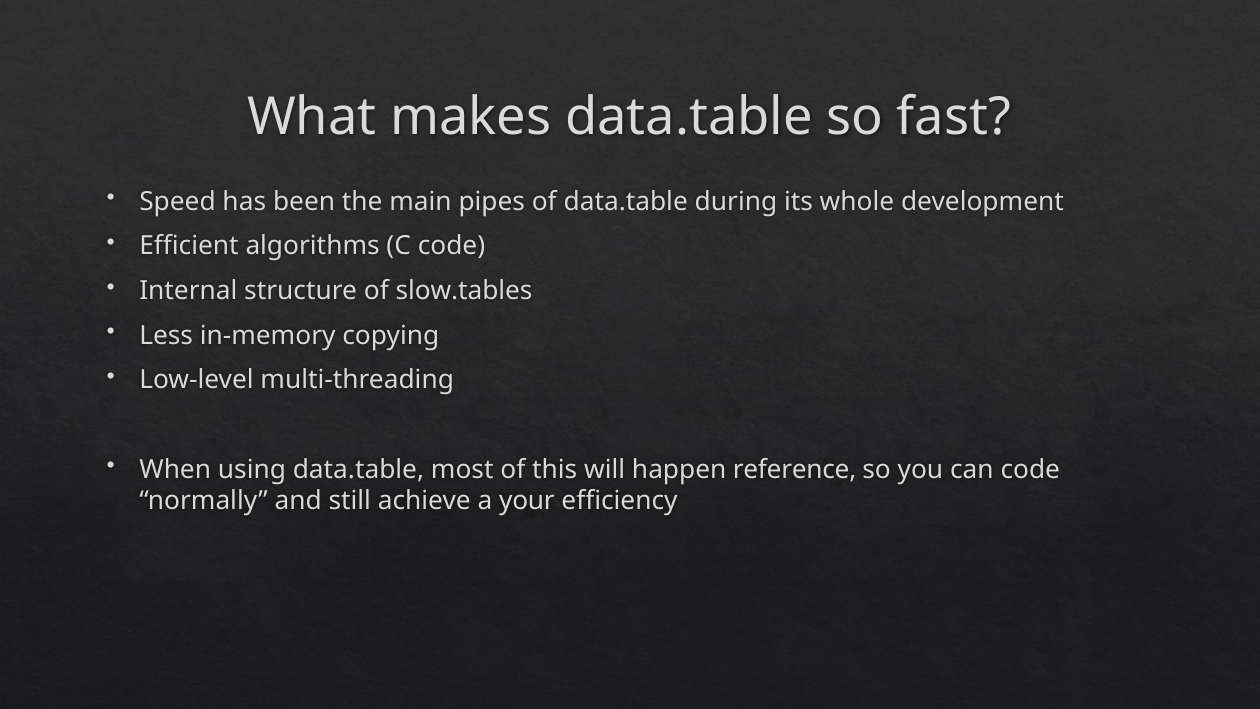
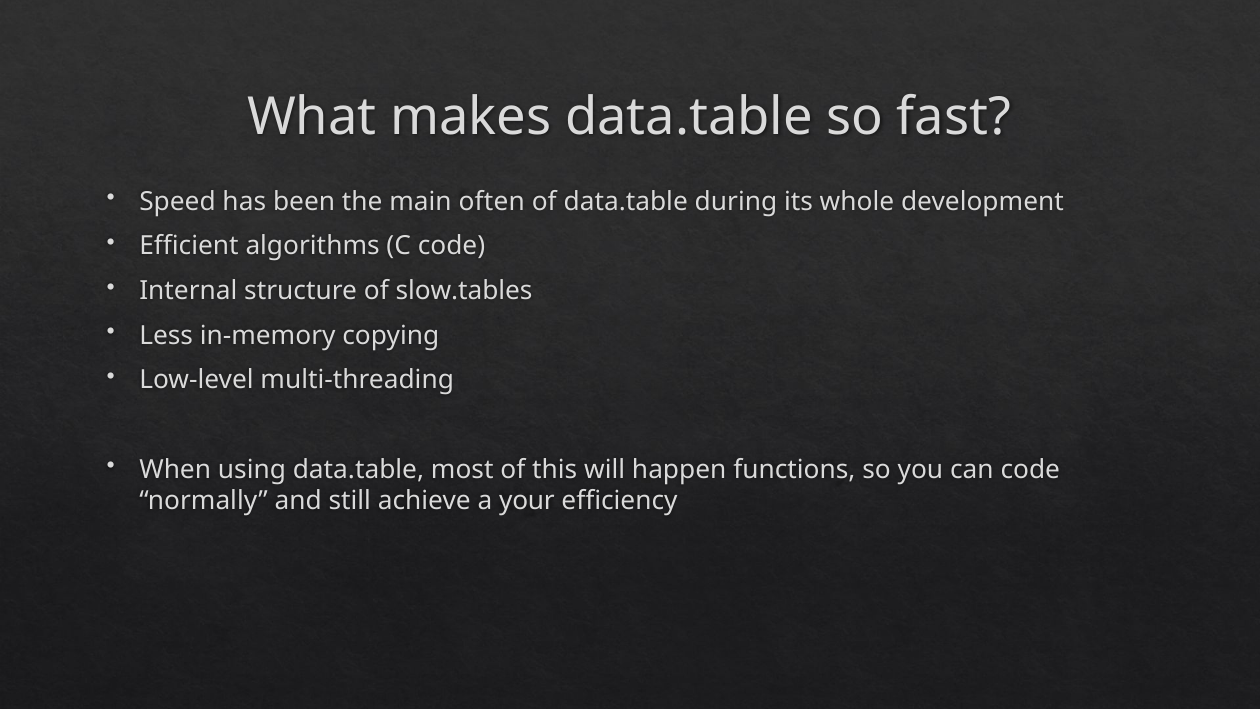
pipes: pipes -> often (492, 201)
reference: reference -> functions (794, 469)
